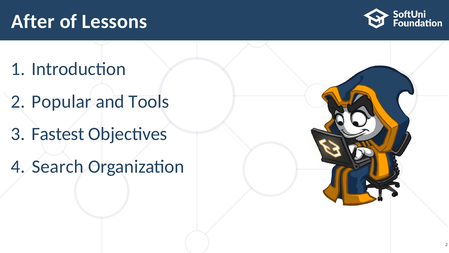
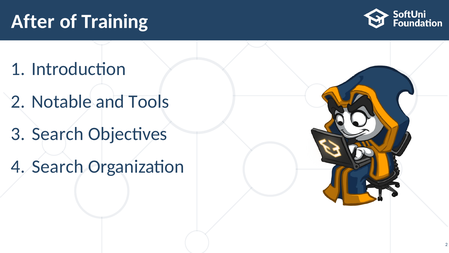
Lessons: Lessons -> Training (115, 21)
Popular: Popular -> Notable (62, 101)
Fastest: Fastest -> Search (58, 134)
